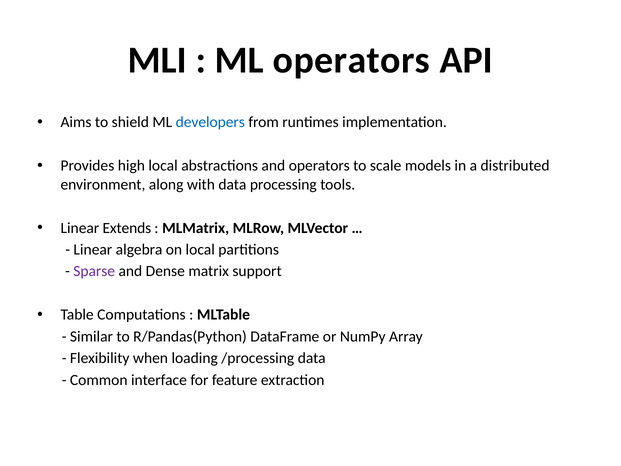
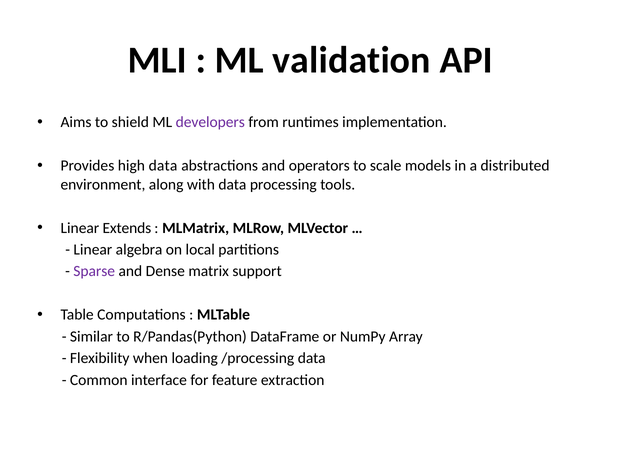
ML operators: operators -> validation (352, 60)
developers colour: blue -> purple (210, 122)
high local: local -> data (163, 166)
